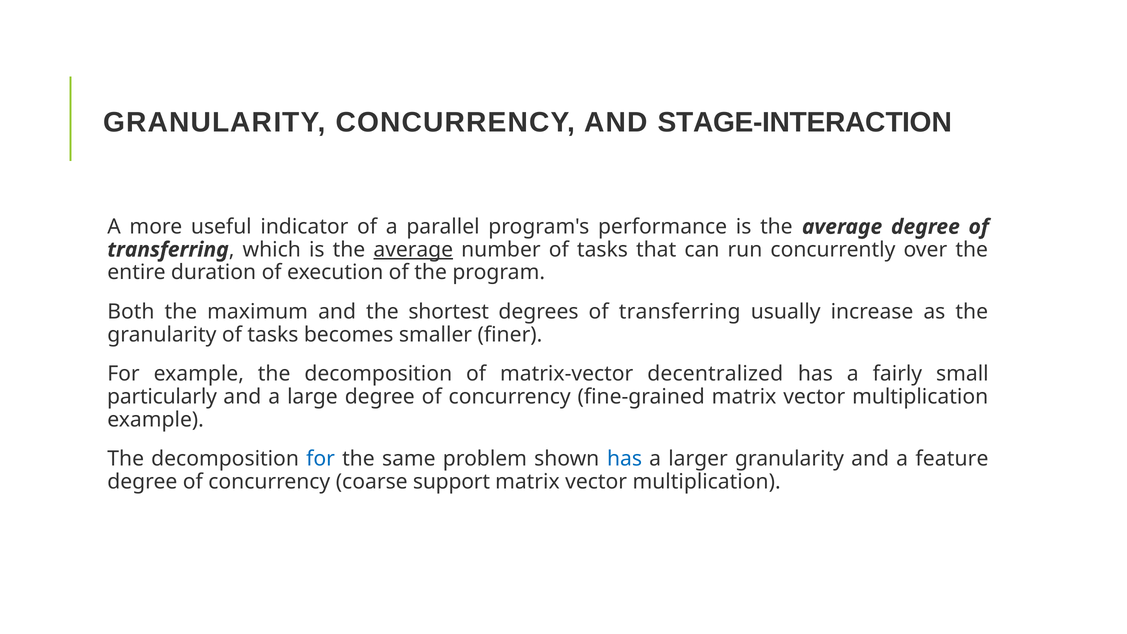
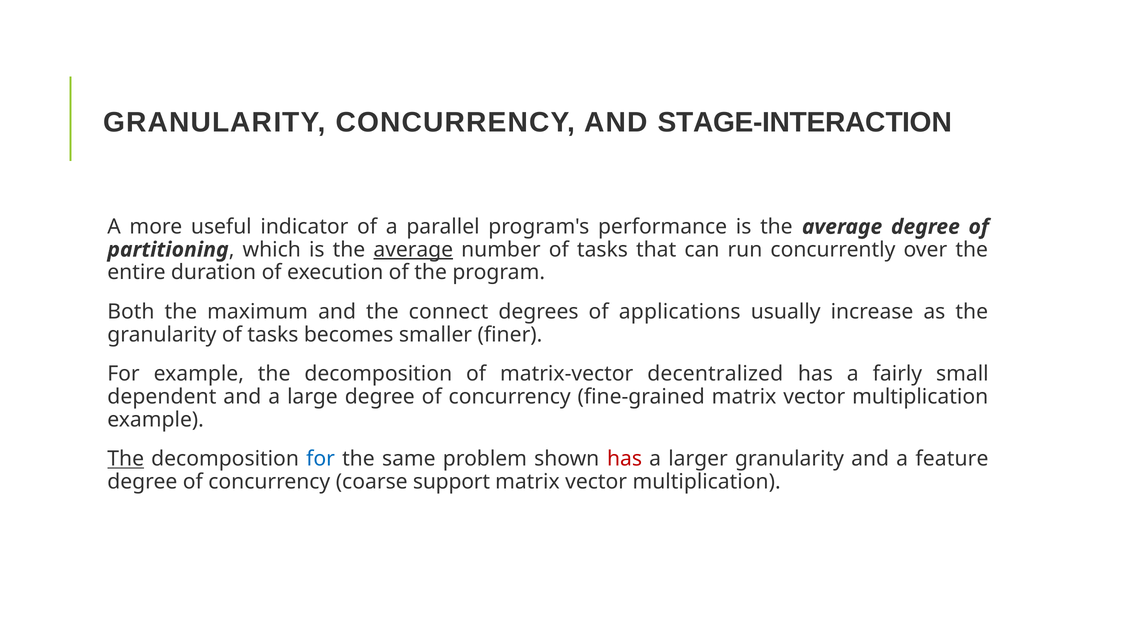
transferring: transferring -> partitioning (168, 250)
shortest: shortest -> connect (449, 312)
degrees of transferring: transferring -> applications (680, 312)
particularly: particularly -> dependent (162, 397)
The underline: none -> present (126, 459)
has colour: blue -> red (625, 459)
